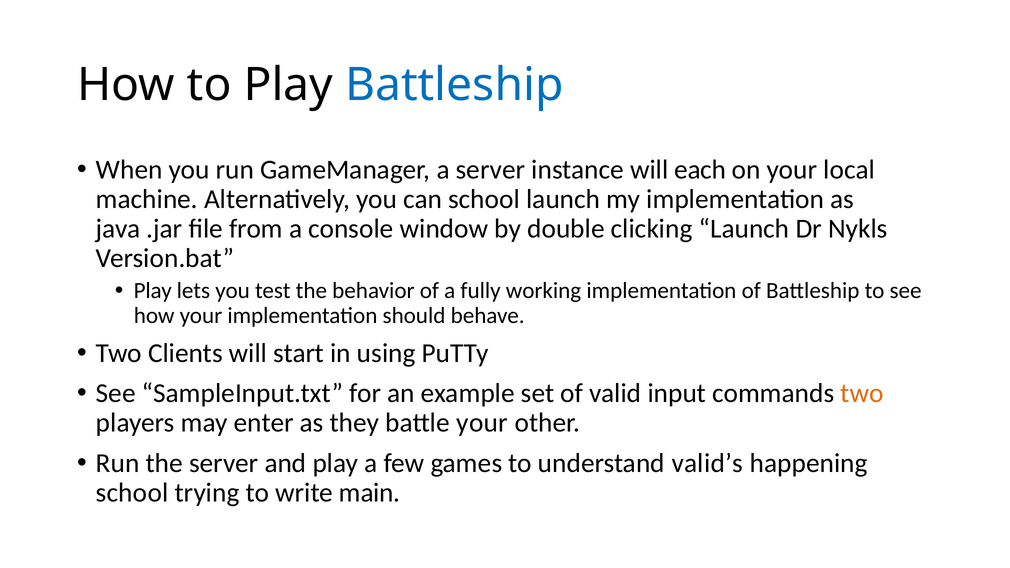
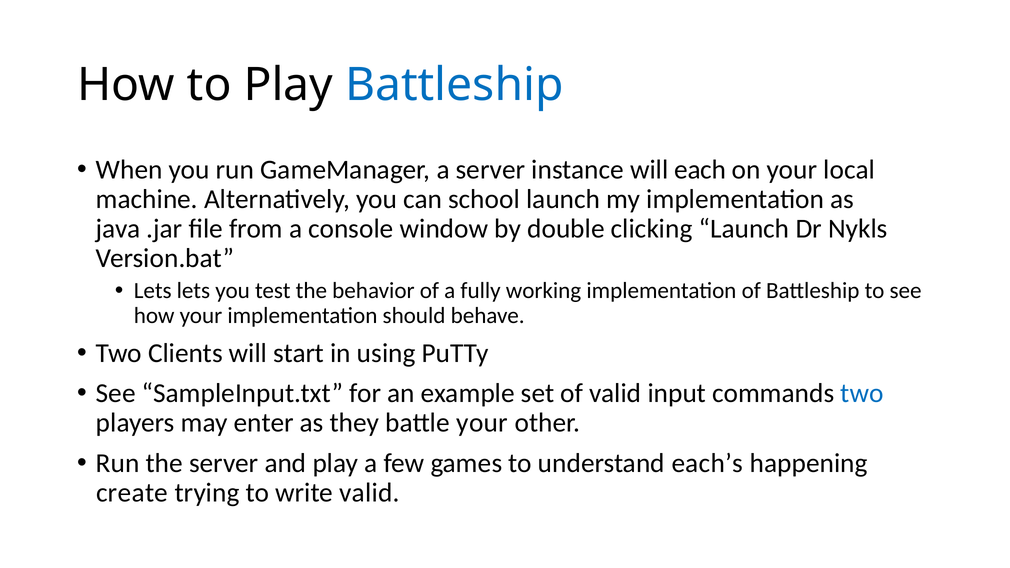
Play: Play -> Lets (153, 291)
two colour: orange -> blue (862, 394)
valid’s: valid’s -> each’s (707, 463)
school: school -> create (132, 493)
write main: main -> valid (369, 493)
